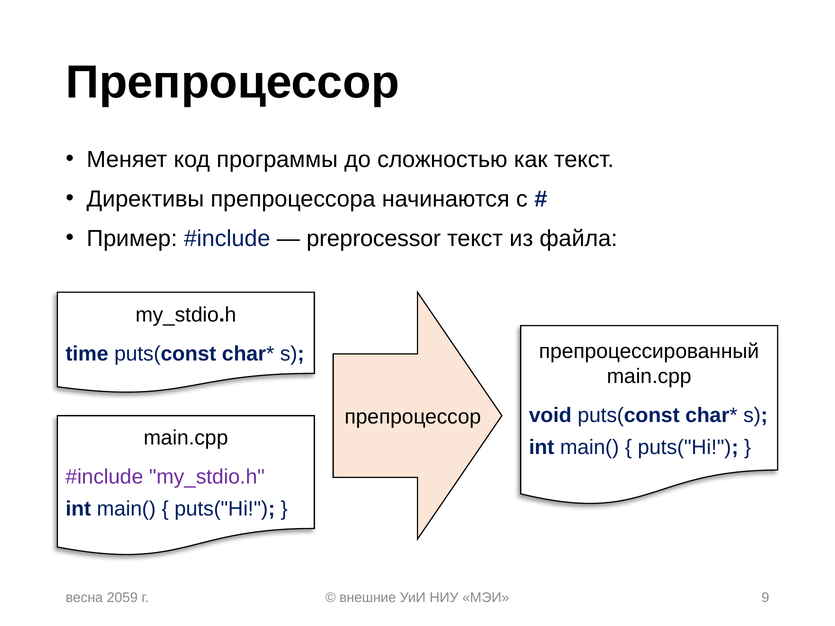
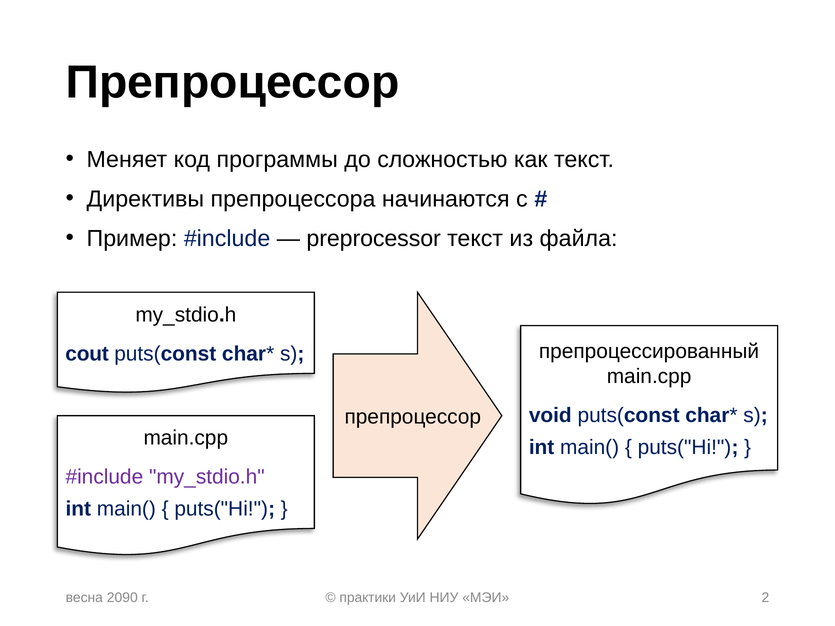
time: time -> cout (87, 354)
2059: 2059 -> 2090 (122, 598)
внешние: внешние -> практики (368, 598)
9: 9 -> 2 (765, 598)
